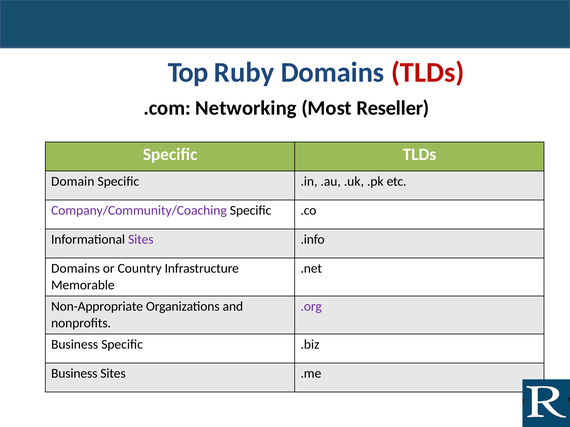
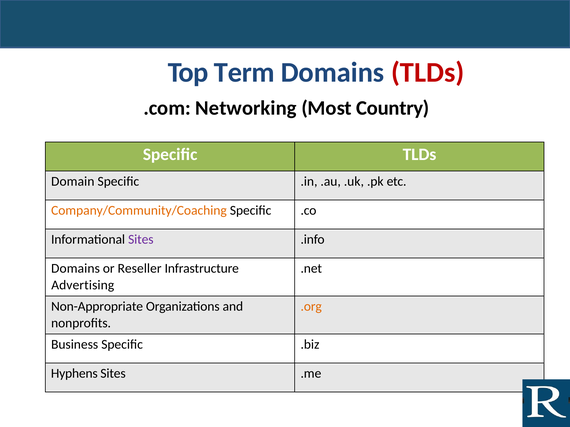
Ruby: Ruby -> Term (244, 73)
Reseller: Reseller -> Country (393, 108)
Company/Community/Coaching colour: purple -> orange (139, 211)
Country: Country -> Reseller (140, 269)
Memorable: Memorable -> Advertising (83, 285)
.org colour: purple -> orange (311, 307)
Business: Business -> Hyphens (74, 374)
